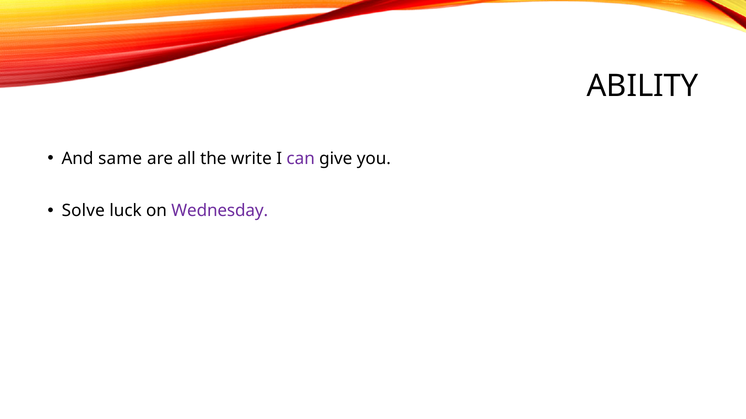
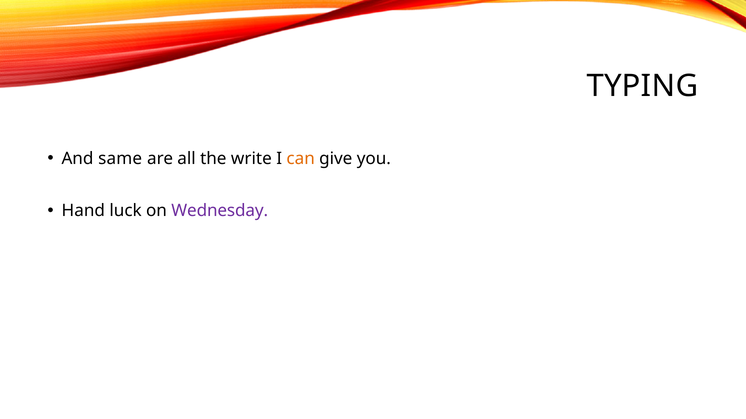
ABILITY: ABILITY -> TYPING (642, 86)
can colour: purple -> orange (301, 159)
Solve: Solve -> Hand (83, 211)
